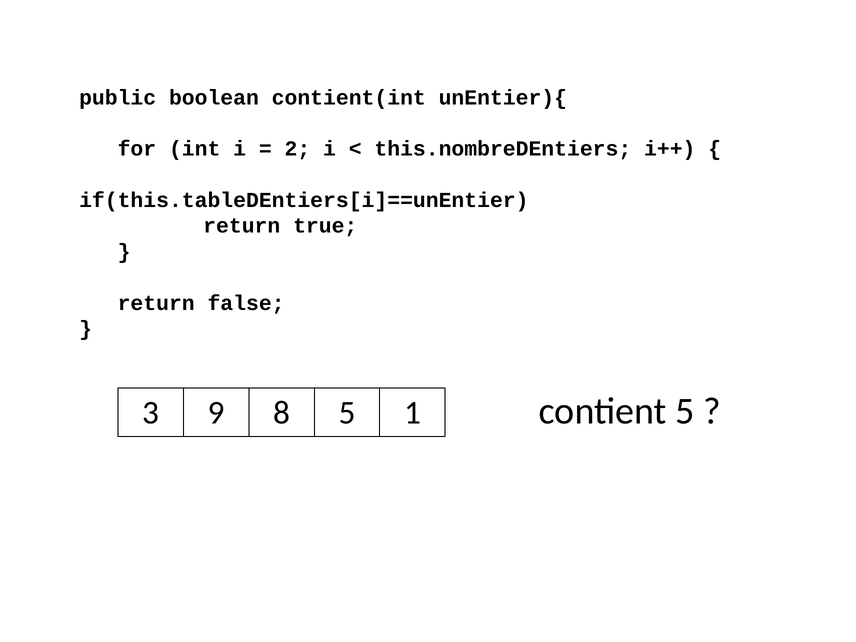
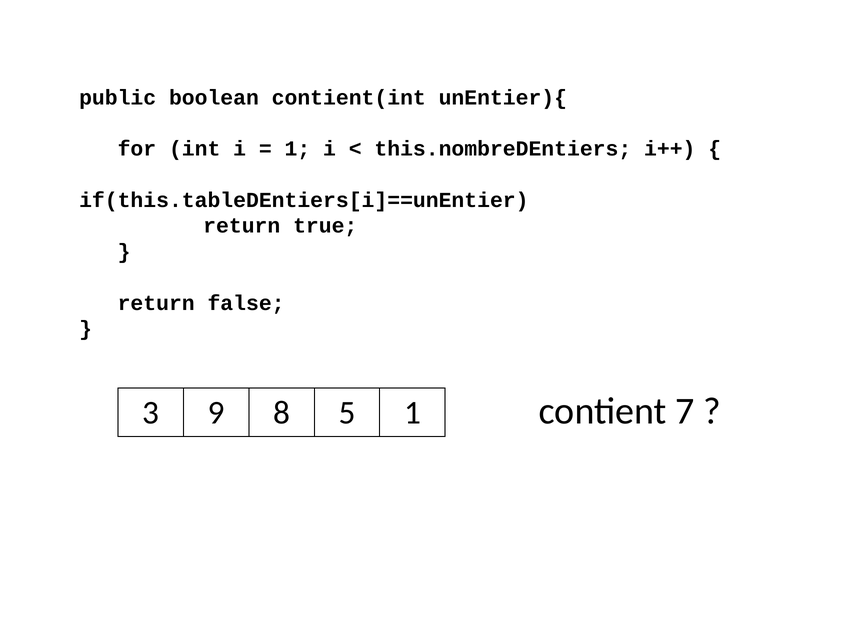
2: 2 -> 1 (297, 149)
contient 5: 5 -> 7 (685, 411)
